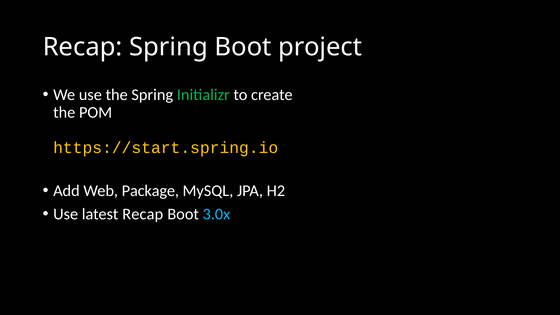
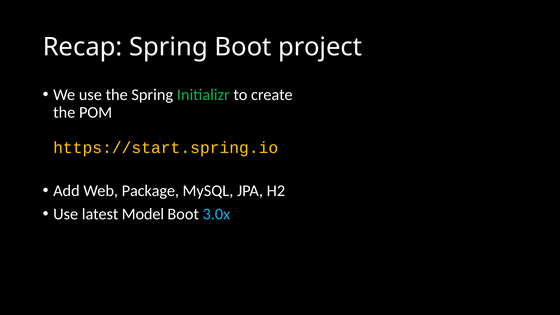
latest Recap: Recap -> Model (143, 214)
